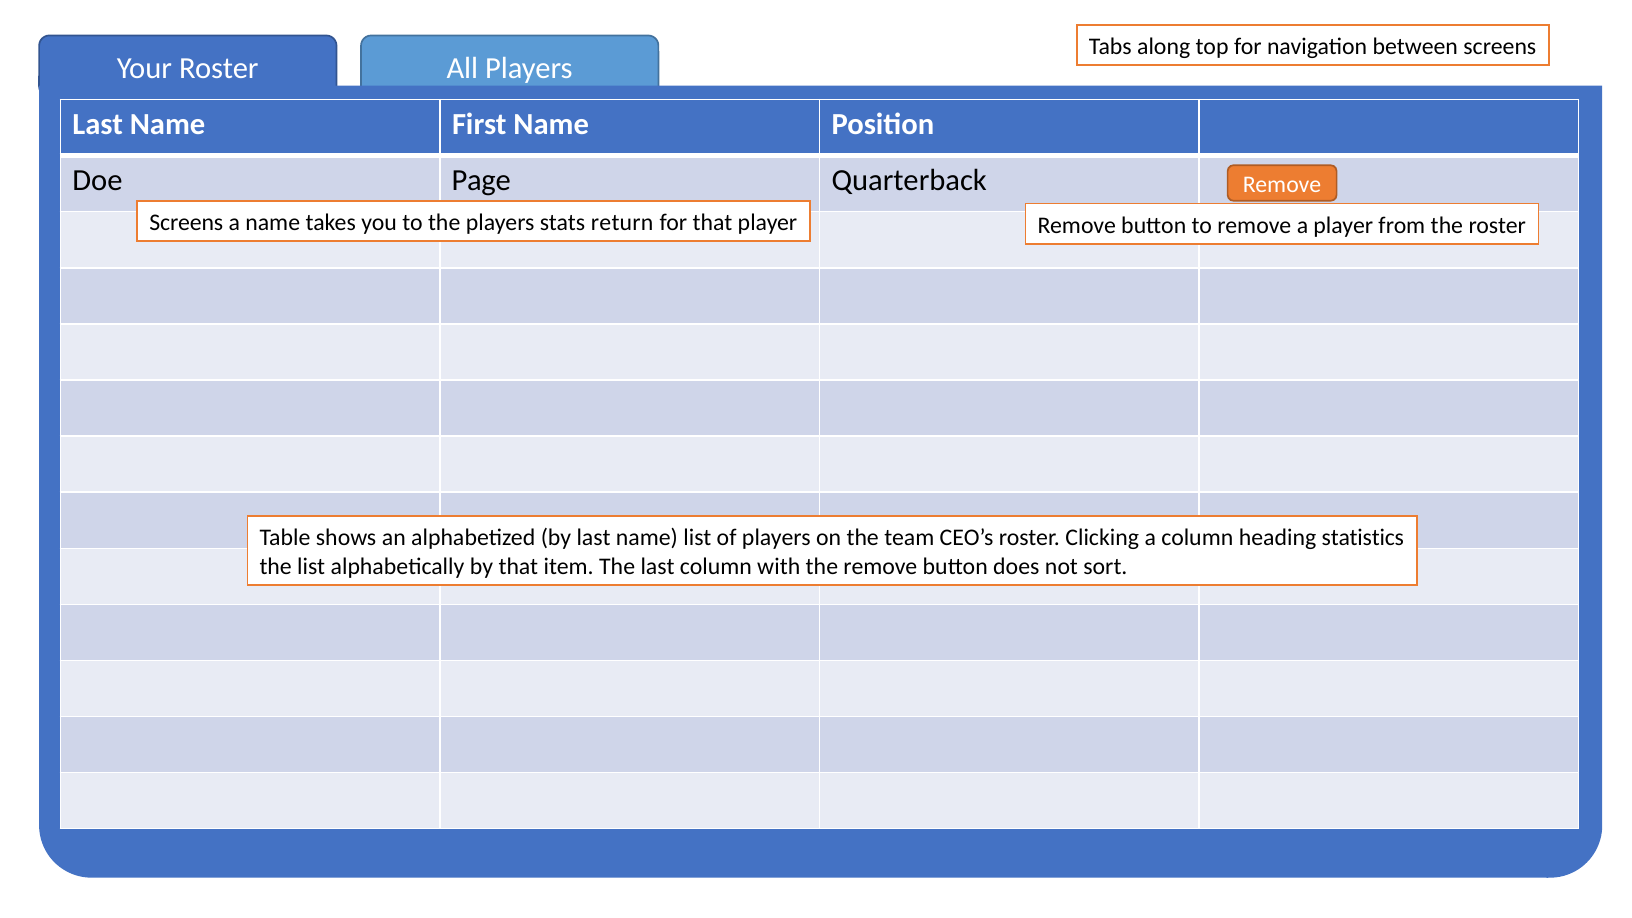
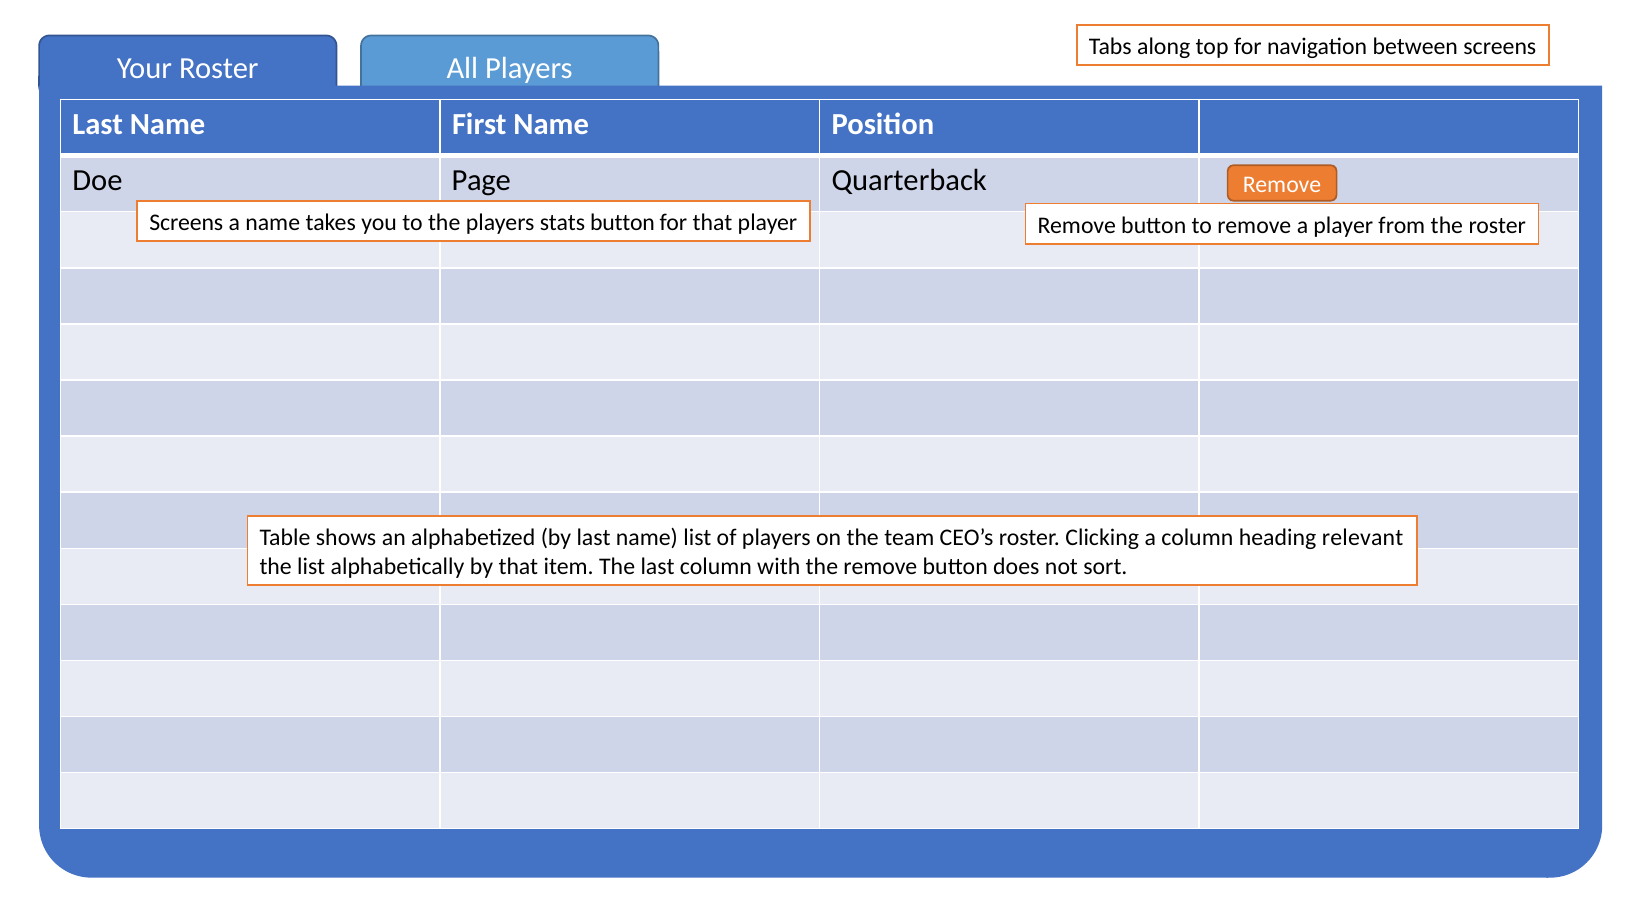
stats return: return -> button (622, 223)
statistics: statistics -> relevant (1363, 538)
